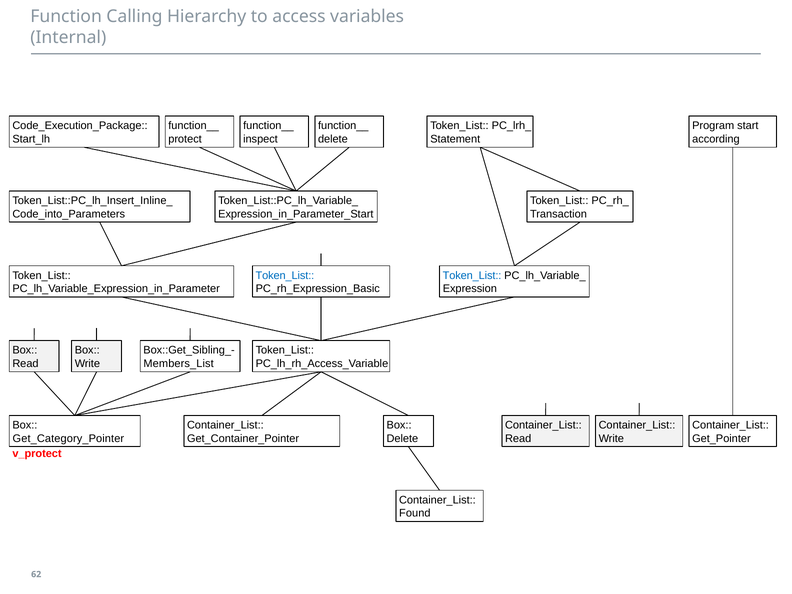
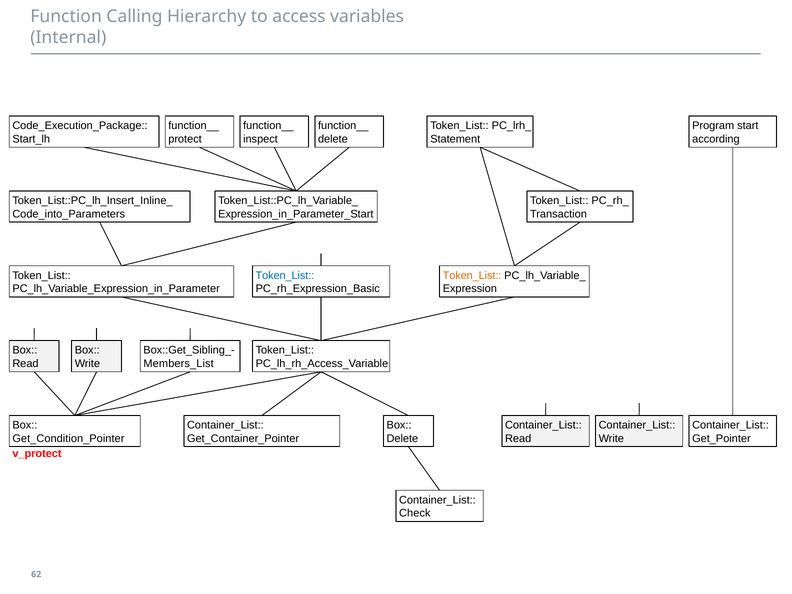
Token_List colour: blue -> orange (472, 276)
Get_Category_Pointer: Get_Category_Pointer -> Get_Condition_Pointer (68, 438)
Found: Found -> Check (415, 513)
